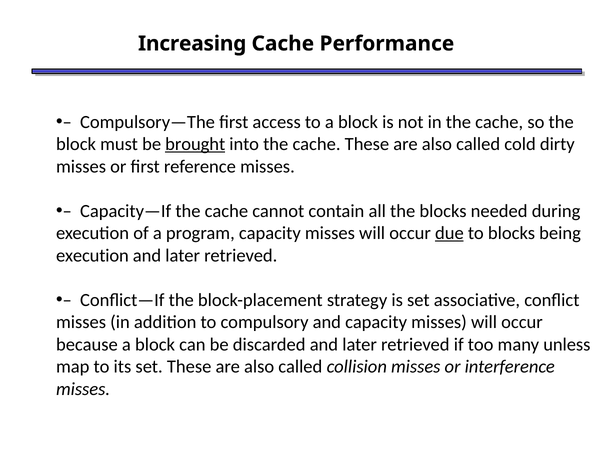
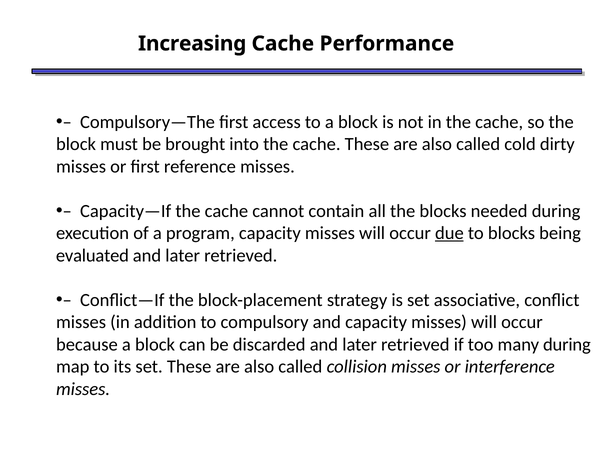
brought underline: present -> none (195, 144)
execution: execution -> evaluated (92, 255)
many unless: unless -> during (567, 344)
